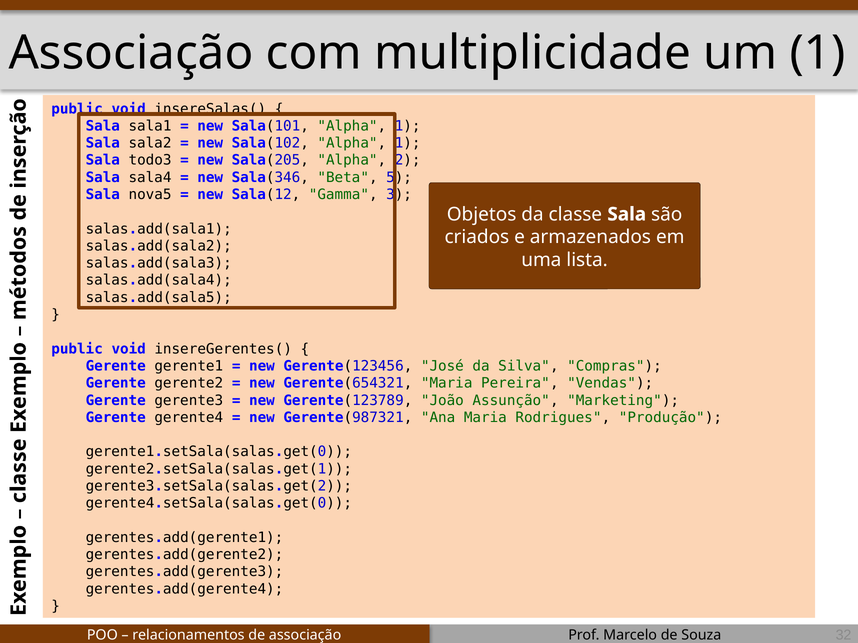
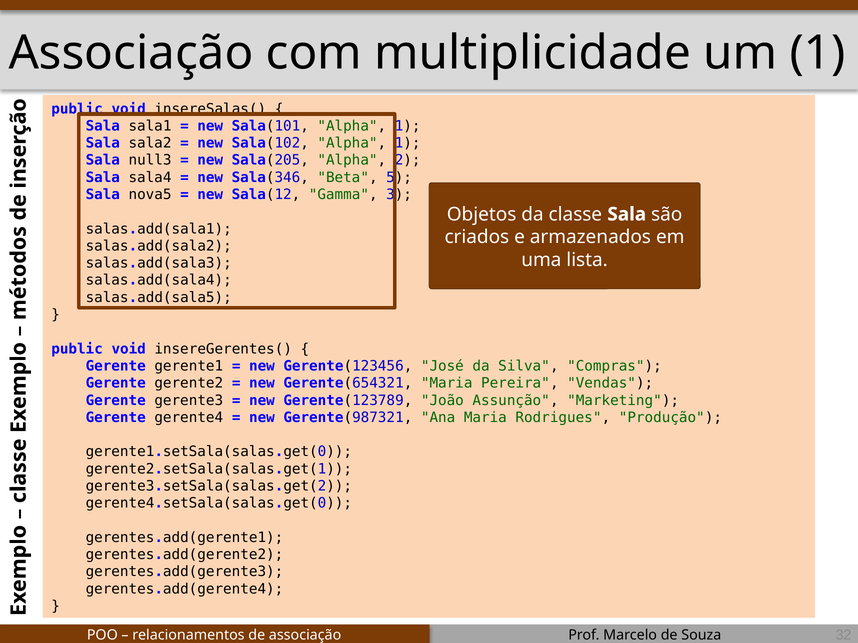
todo3: todo3 -> null3 (150, 160)
